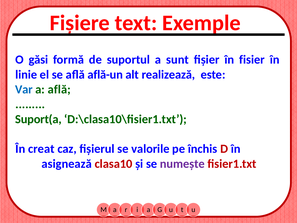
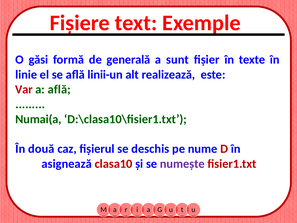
suportul: suportul -> generală (128, 60)
fisier: fisier -> texte (252, 60)
află-un: află-un -> linii-un (105, 74)
Var colour: blue -> red (24, 89)
Suport(a: Suport(a -> Numai(a (38, 119)
creat: creat -> două (41, 149)
valorile: valorile -> deschis (150, 149)
închis: închis -> nume (203, 149)
